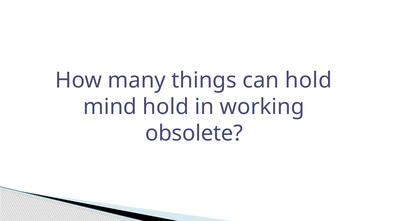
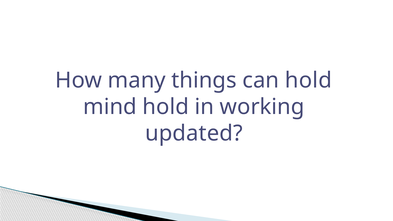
obsolete: obsolete -> updated (194, 133)
